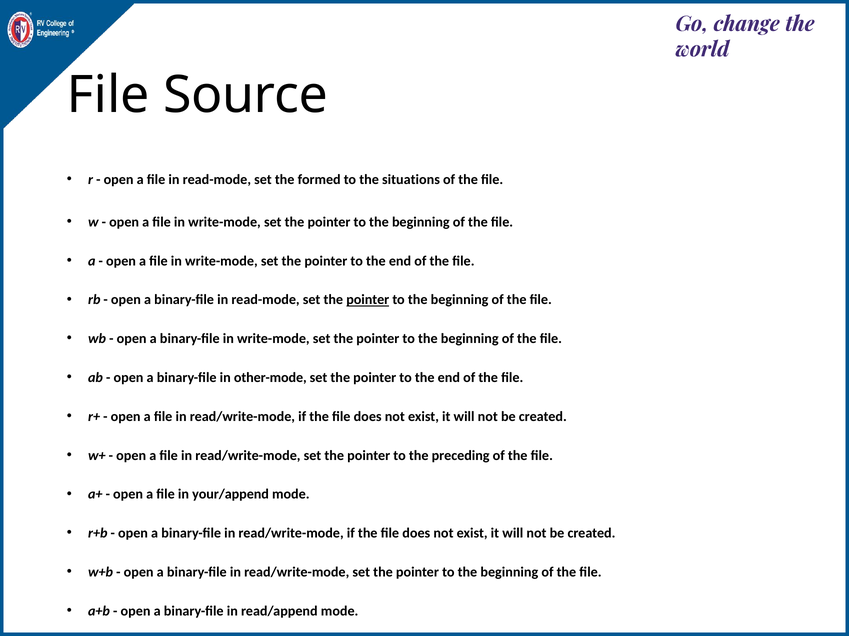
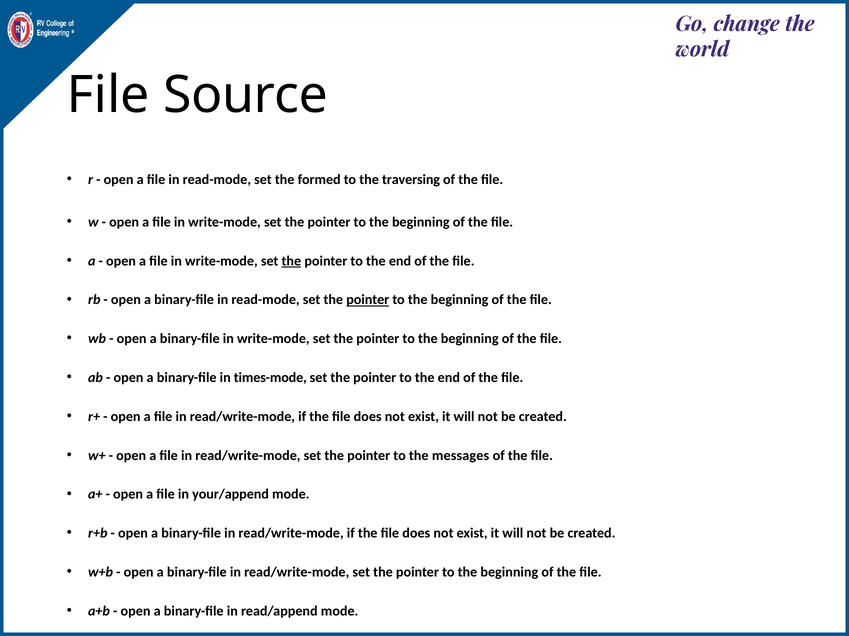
situations: situations -> traversing (411, 180)
the underline: none -> present (291, 261)
other-mode: other-mode -> times-mode (270, 378)
preceding: preceding -> messages (461, 456)
